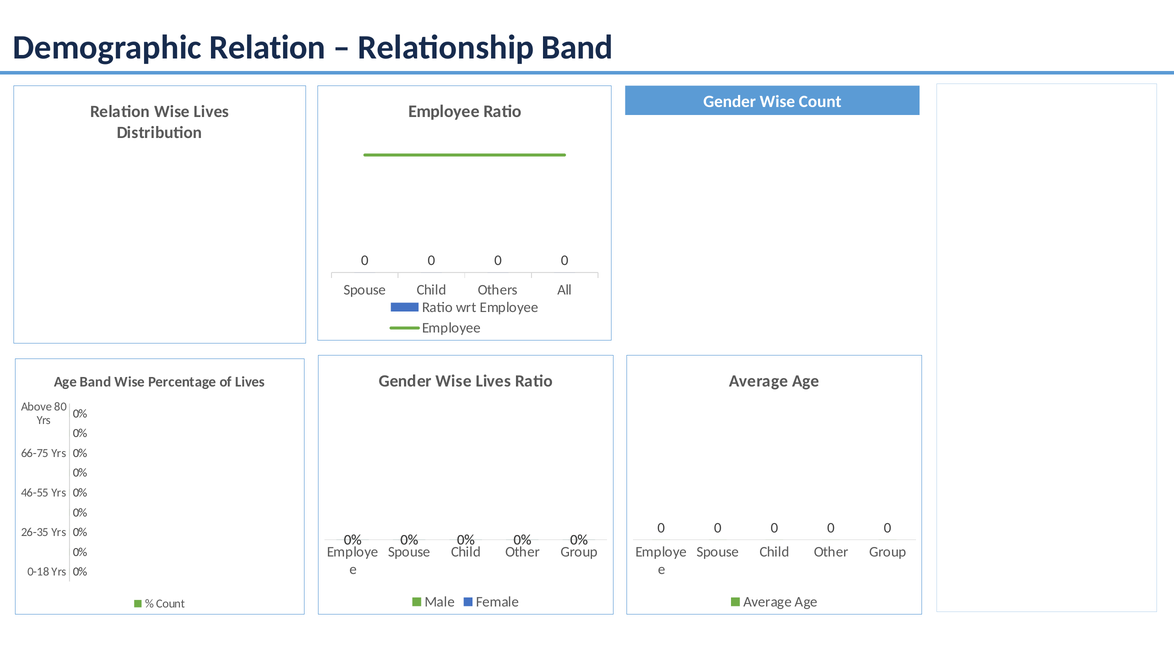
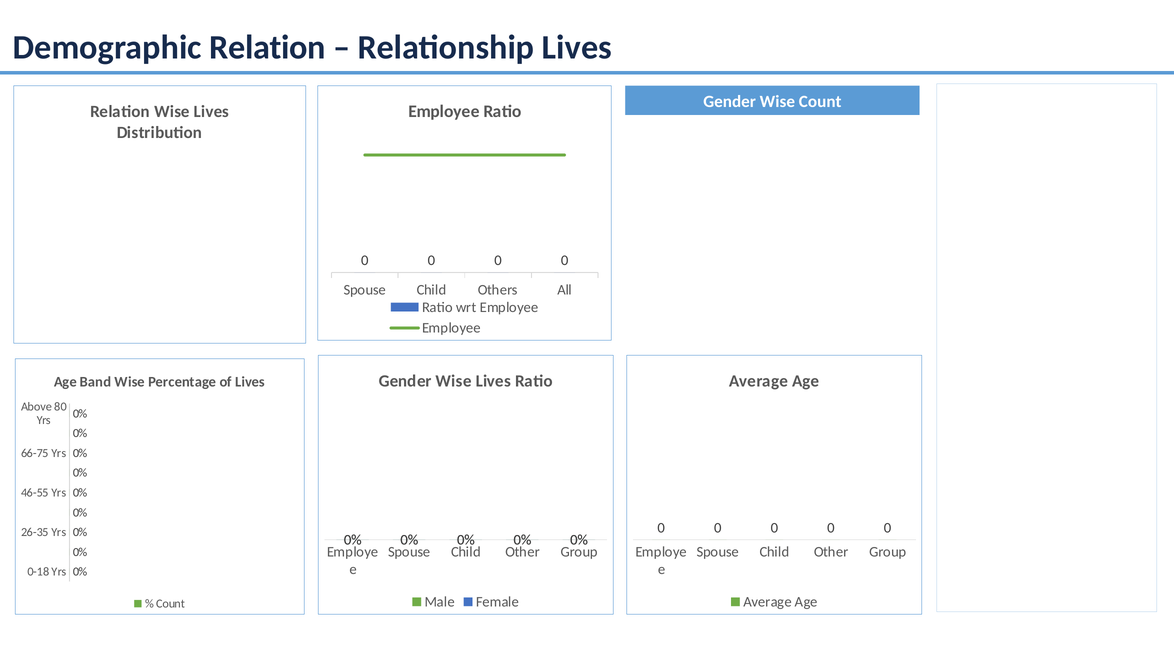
Relationship Band: Band -> Lives (577, 47)
